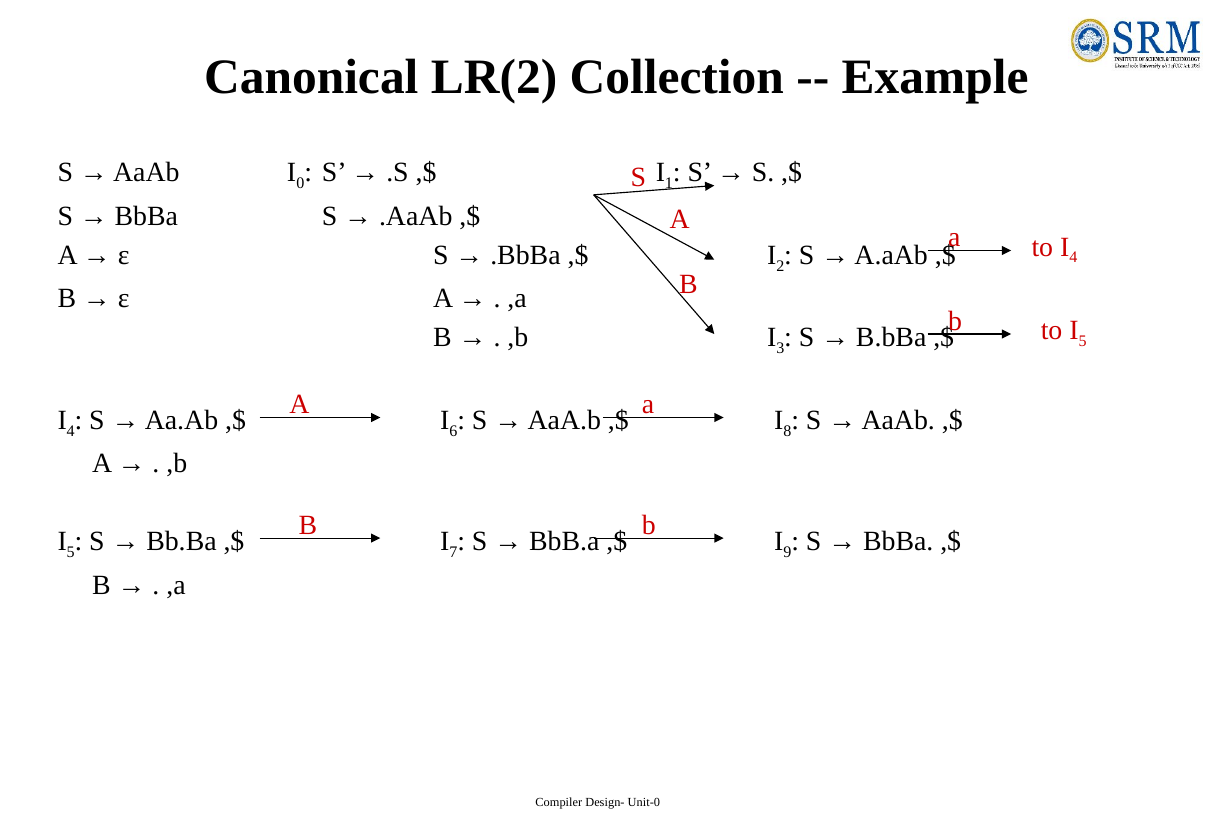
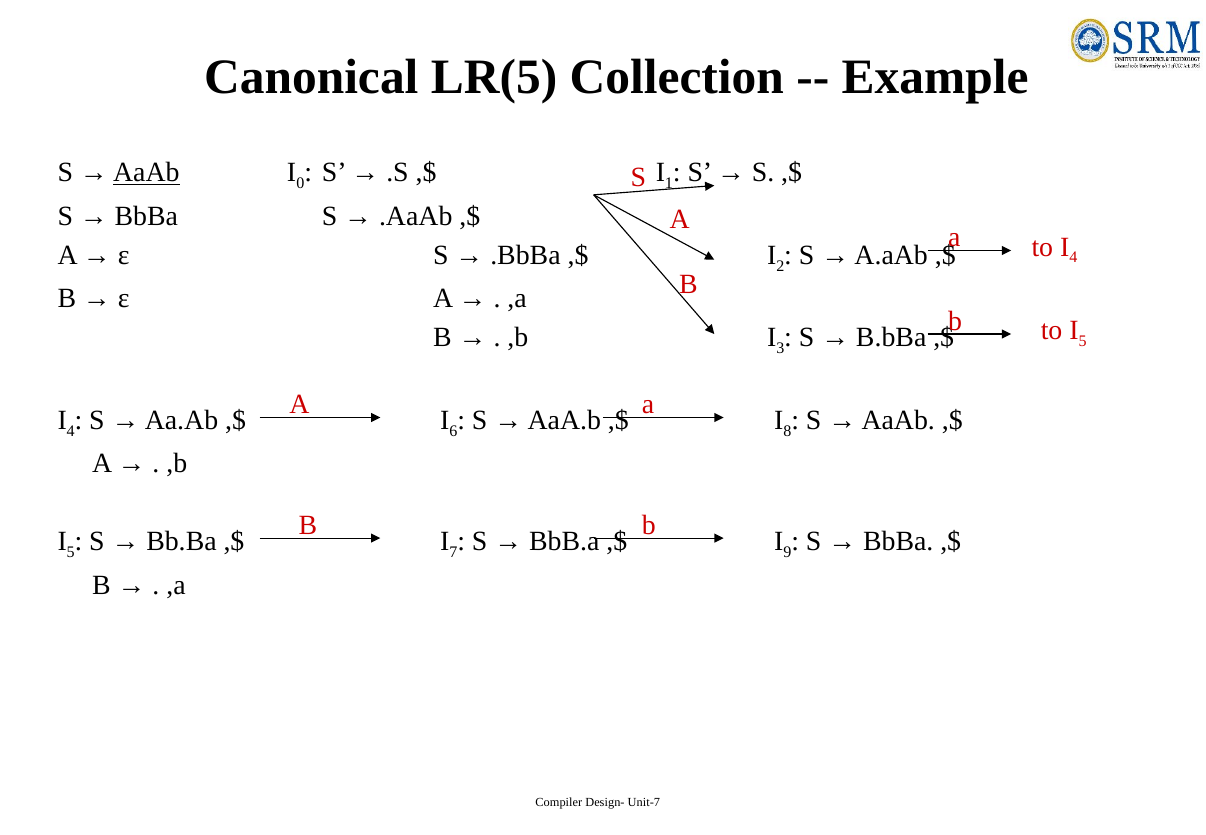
LR(2: LR(2 -> LR(5 (494, 78)
AaAb underline: none -> present (146, 173)
Unit-0: Unit-0 -> Unit-7 (644, 802)
